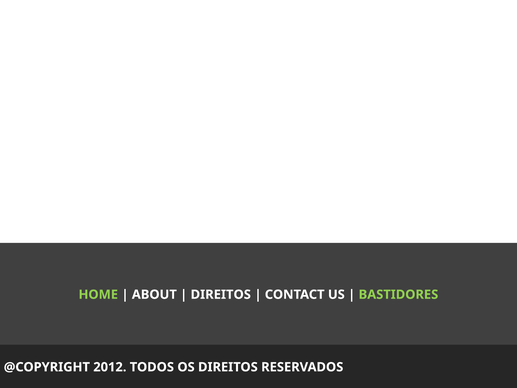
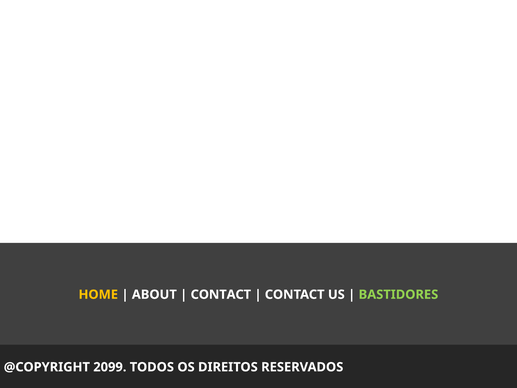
HOME colour: light green -> yellow (98, 294)
DIREITOS: DIREITOS -> CONTACT (221, 294)
2012: 2012 -> 2099 (110, 367)
